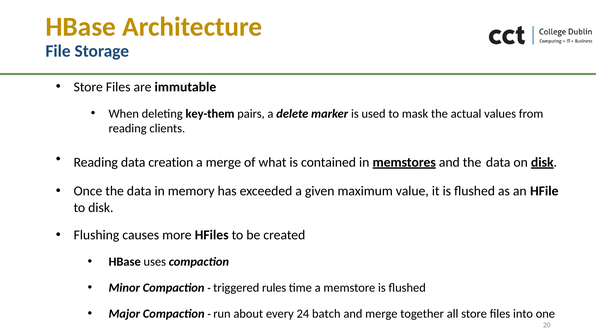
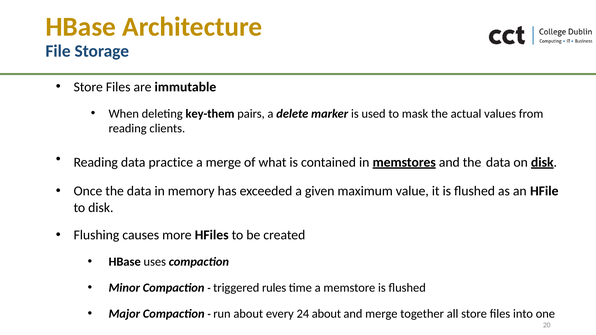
creation: creation -> practice (171, 162)
24 batch: batch -> about (326, 314)
